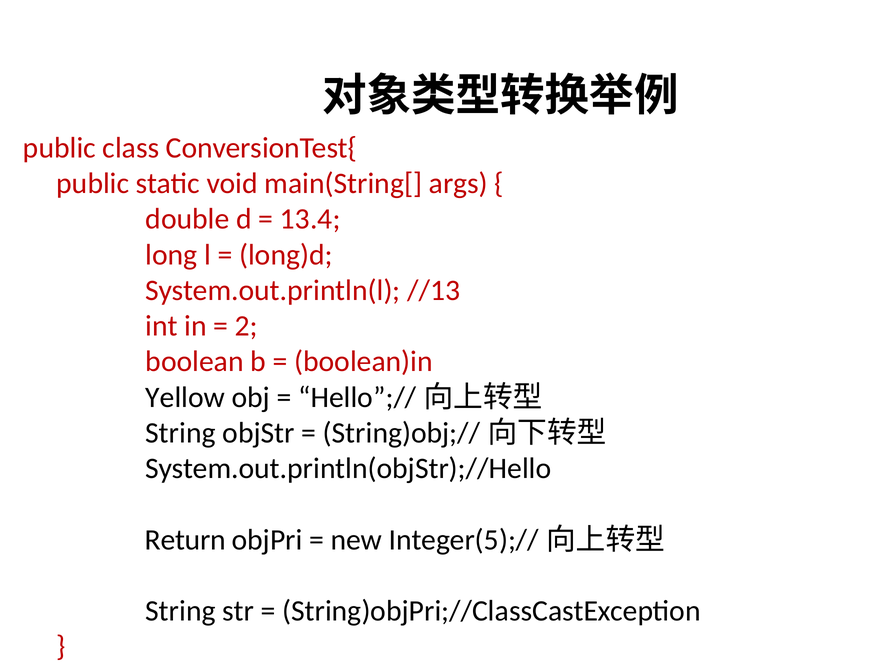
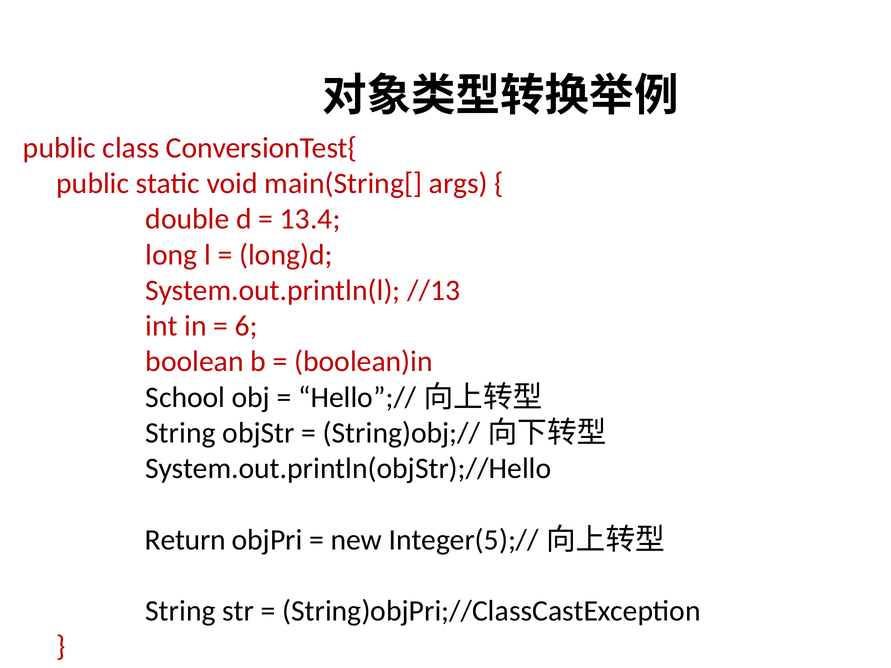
2: 2 -> 6 (246, 326)
Yellow: Yellow -> School (185, 397)
